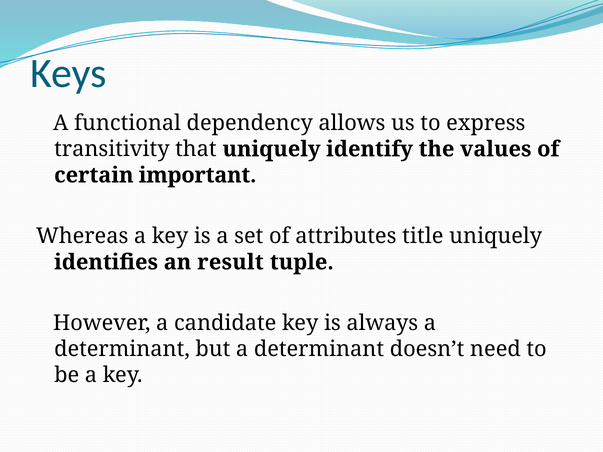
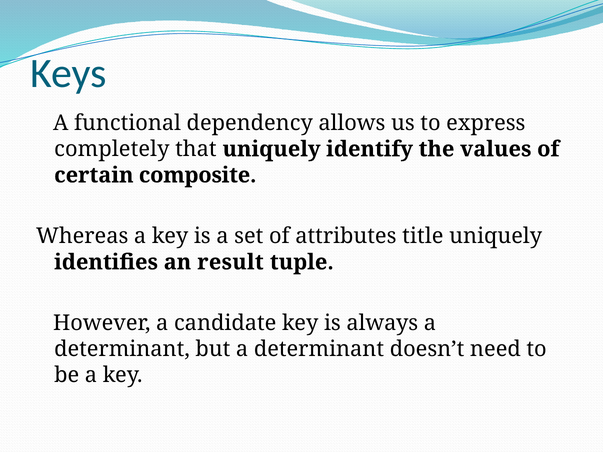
transitivity: transitivity -> completely (112, 149)
important: important -> composite (198, 175)
